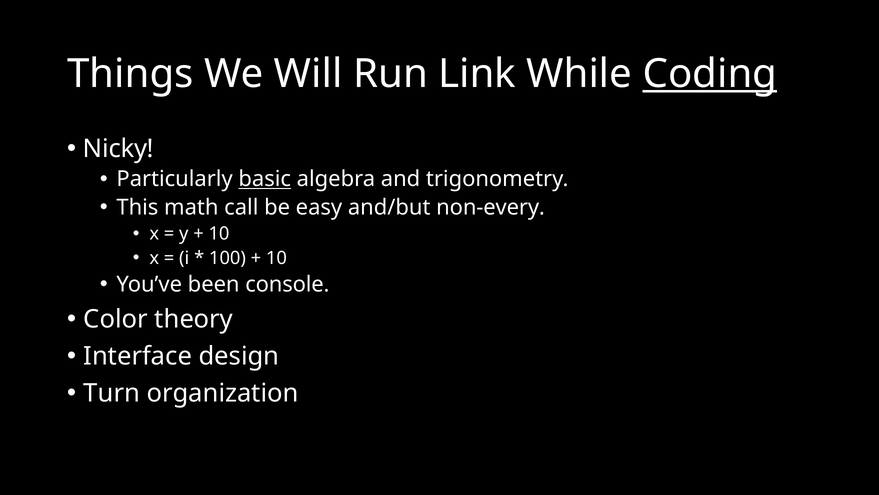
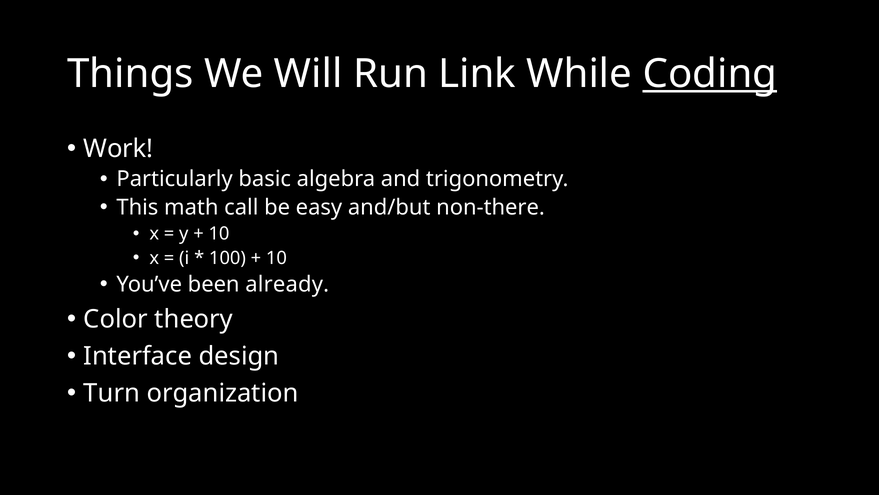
Nicky: Nicky -> Work (118, 149)
basic underline: present -> none (265, 179)
non-every: non-every -> non-there (491, 207)
console: console -> already (287, 284)
